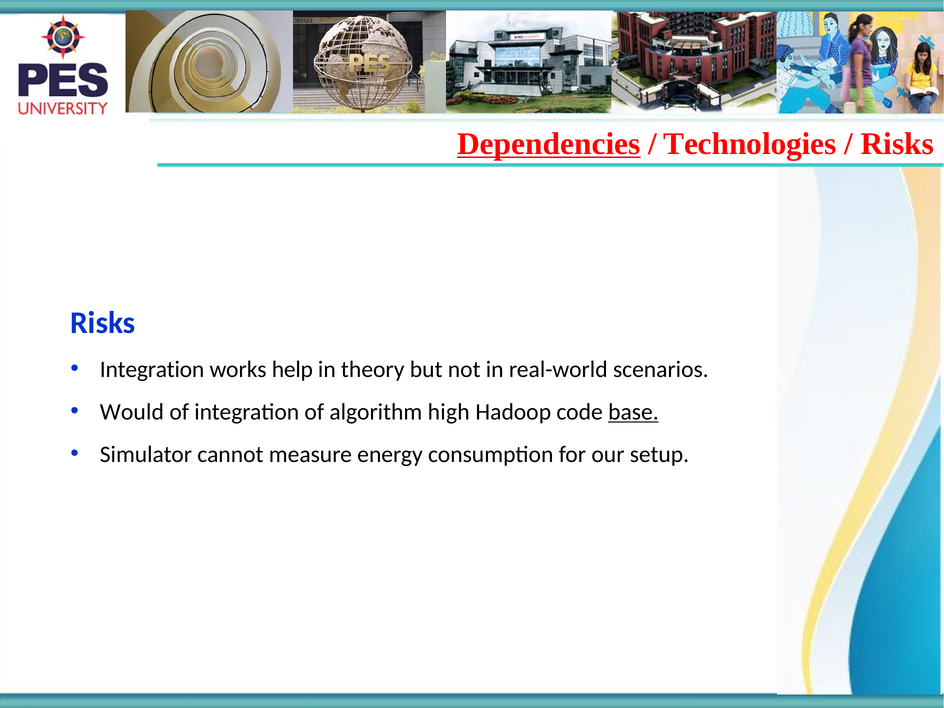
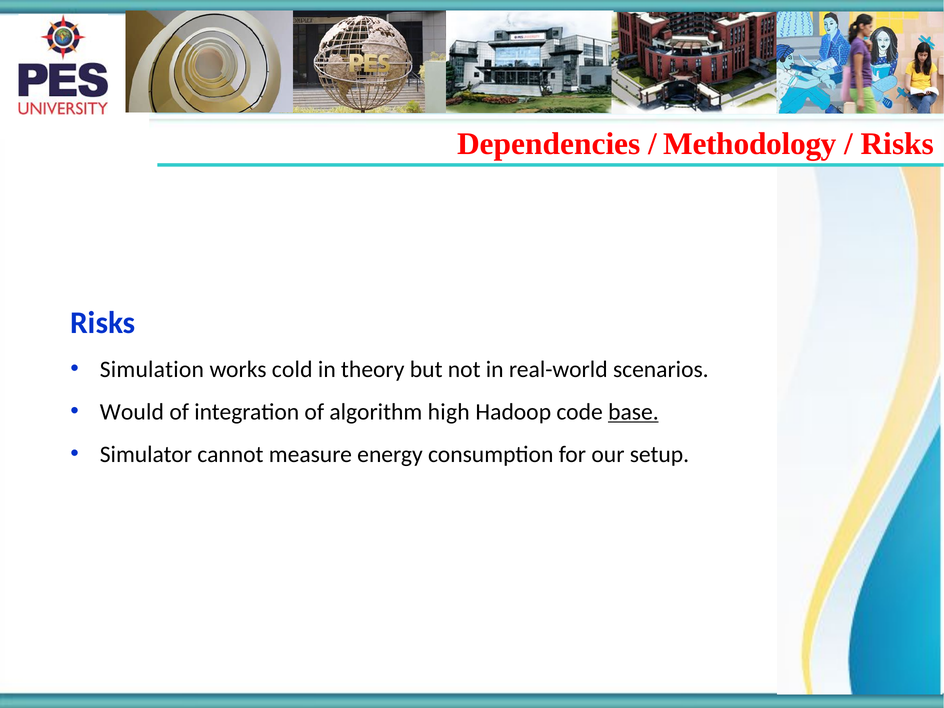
Dependencies underline: present -> none (549, 144)
Technologies: Technologies -> Methodology (750, 144)
Integration: Integration -> Simulation (152, 369)
help: help -> cold (292, 369)
